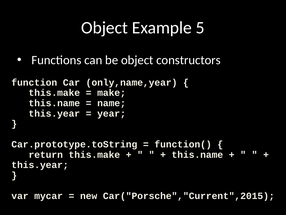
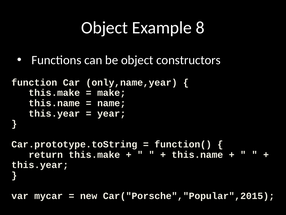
5: 5 -> 8 (200, 28)
Car("Porsche","Current",2015: Car("Porsche","Current",2015 -> Car("Porsche","Popular",2015 (189, 196)
